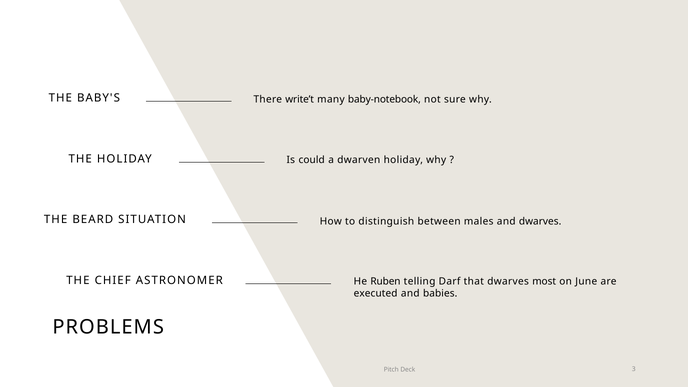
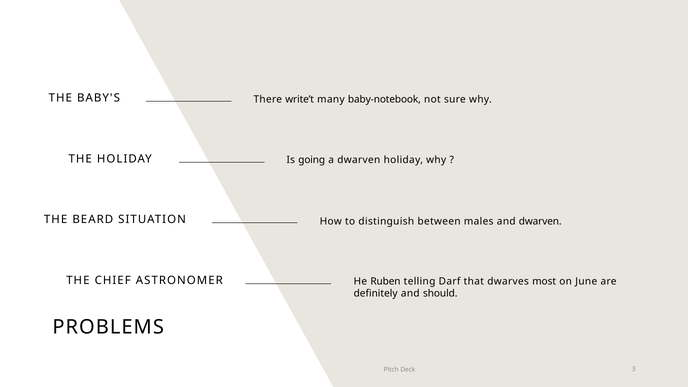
could: could -> going (312, 160)
and dwarves: dwarves -> dwarven (540, 221)
executed: executed -> definitely (376, 294)
babies: babies -> should (440, 294)
